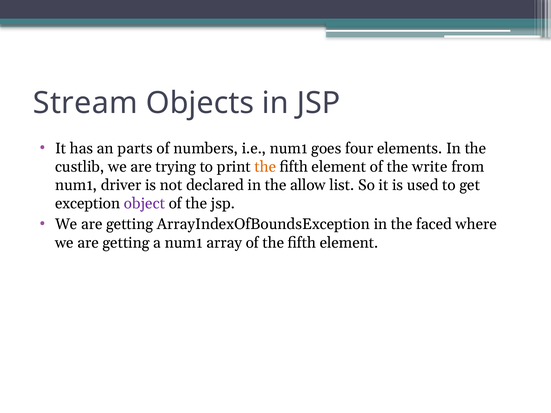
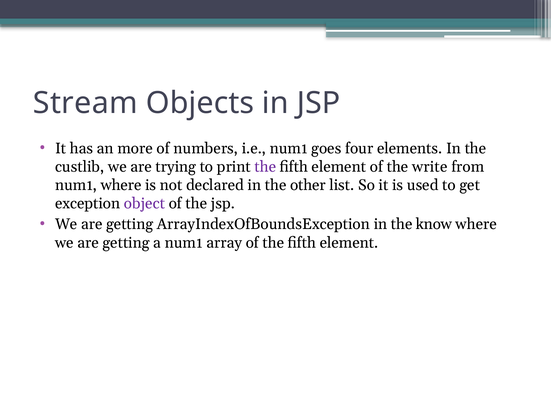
parts: parts -> more (135, 149)
the colour: orange -> purple (265, 167)
num1 driver: driver -> where (121, 185)
allow: allow -> other (308, 185)
faced: faced -> know (434, 224)
